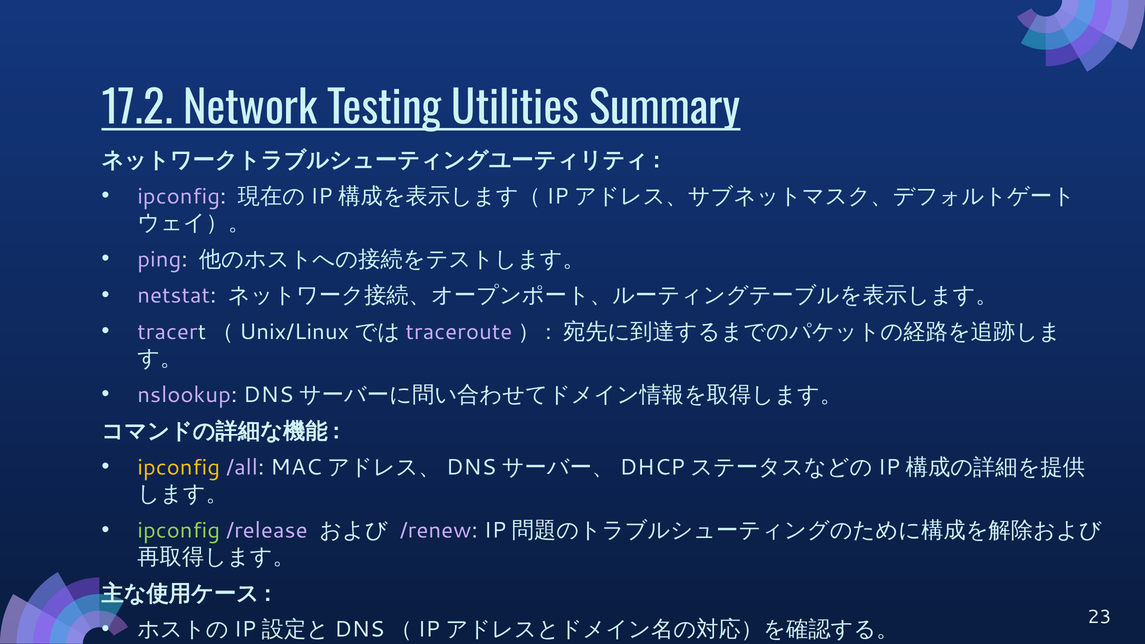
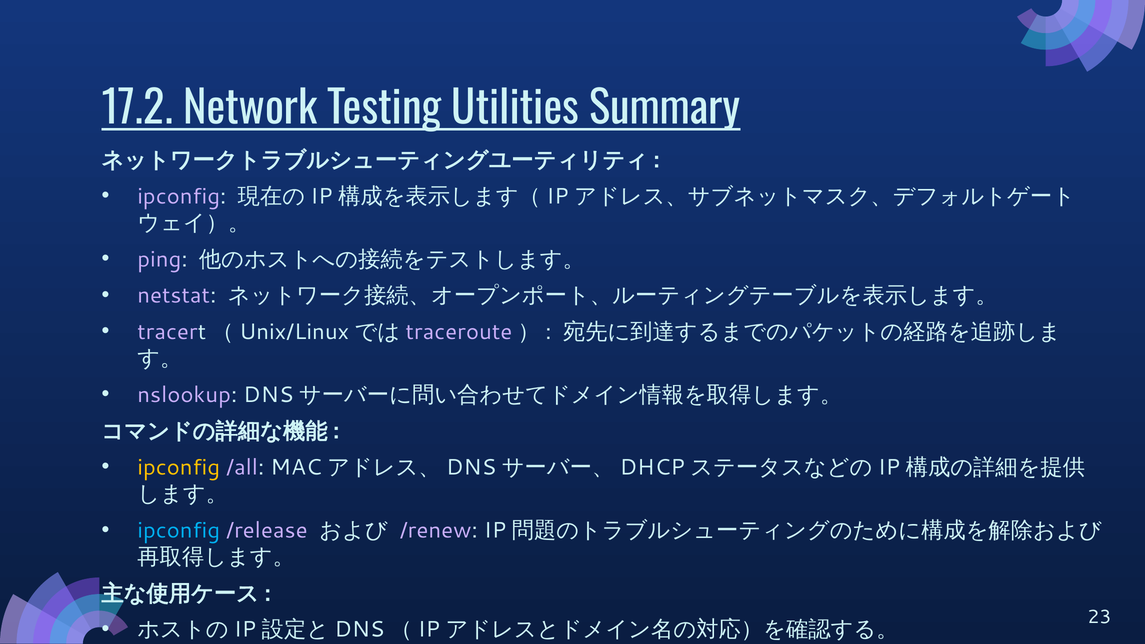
ipconfig colour: light green -> light blue (179, 530)
